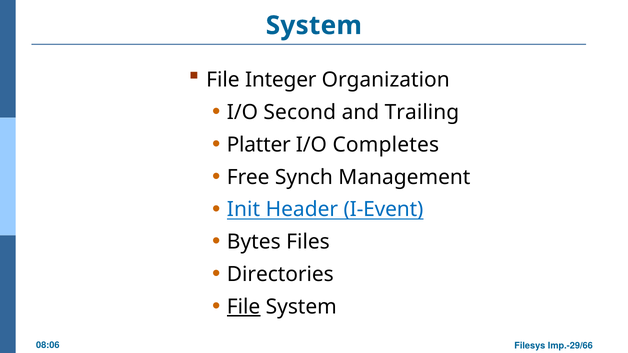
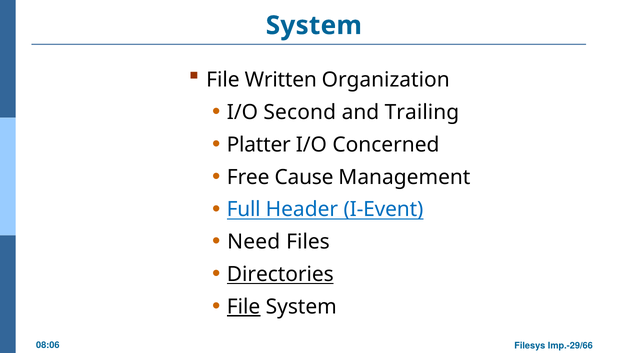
Integer: Integer -> Written (281, 80)
Completes: Completes -> Concerned (386, 145)
Synch: Synch -> Cause (304, 177)
Init: Init -> Full (244, 210)
Bytes: Bytes -> Need (254, 242)
Directories underline: none -> present (280, 275)
